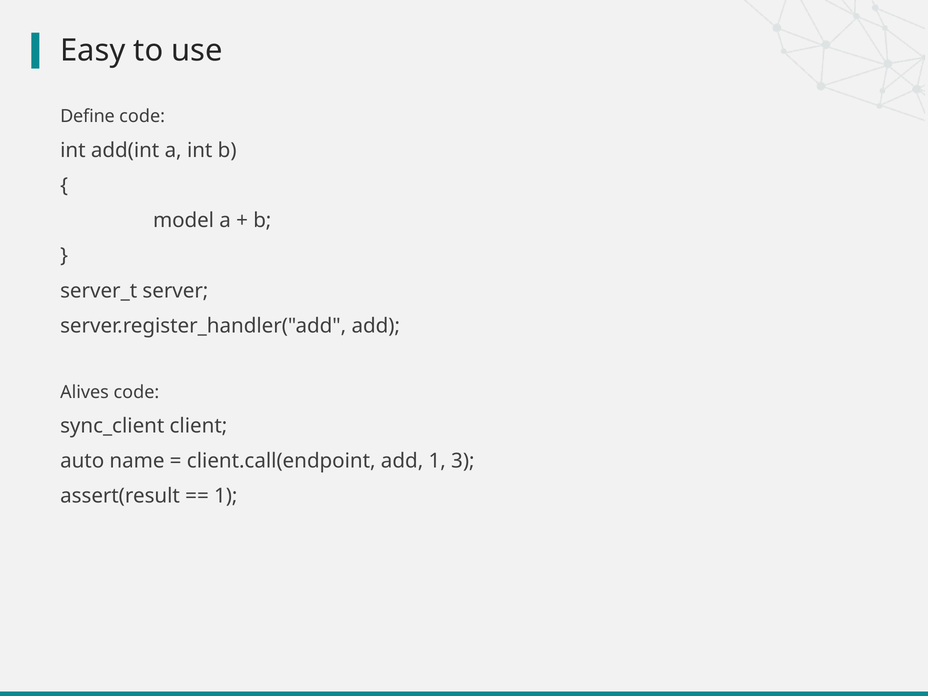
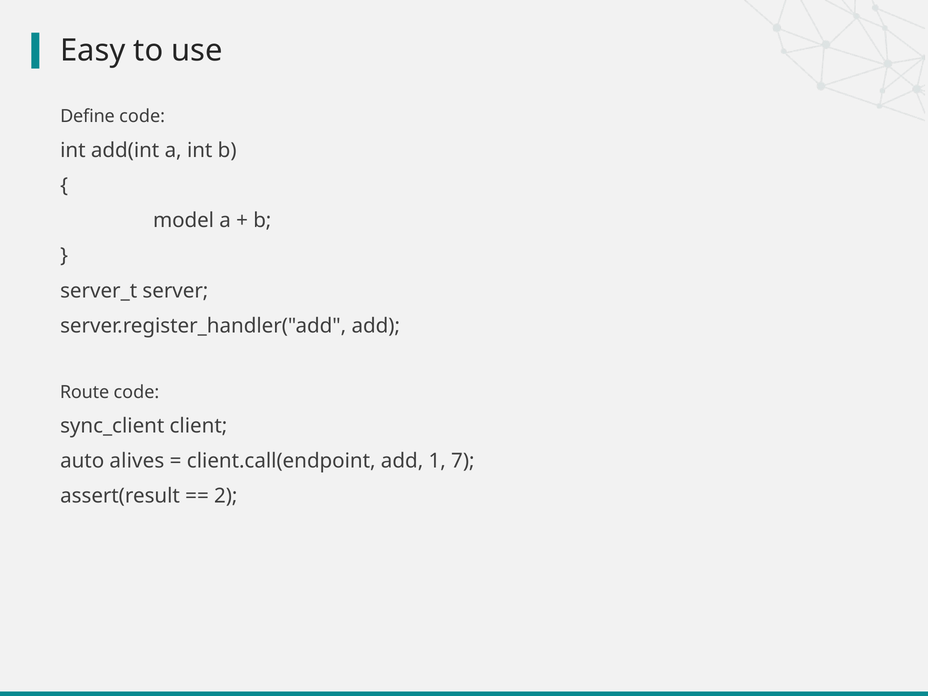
Alives: Alives -> Route (85, 392)
name: name -> alives (137, 461)
3: 3 -> 7 (463, 461)
1: 1 -> 2 (226, 496)
